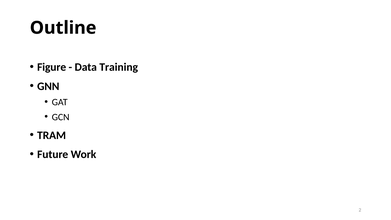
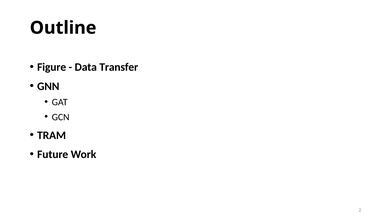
Training: Training -> Transfer (119, 67)
